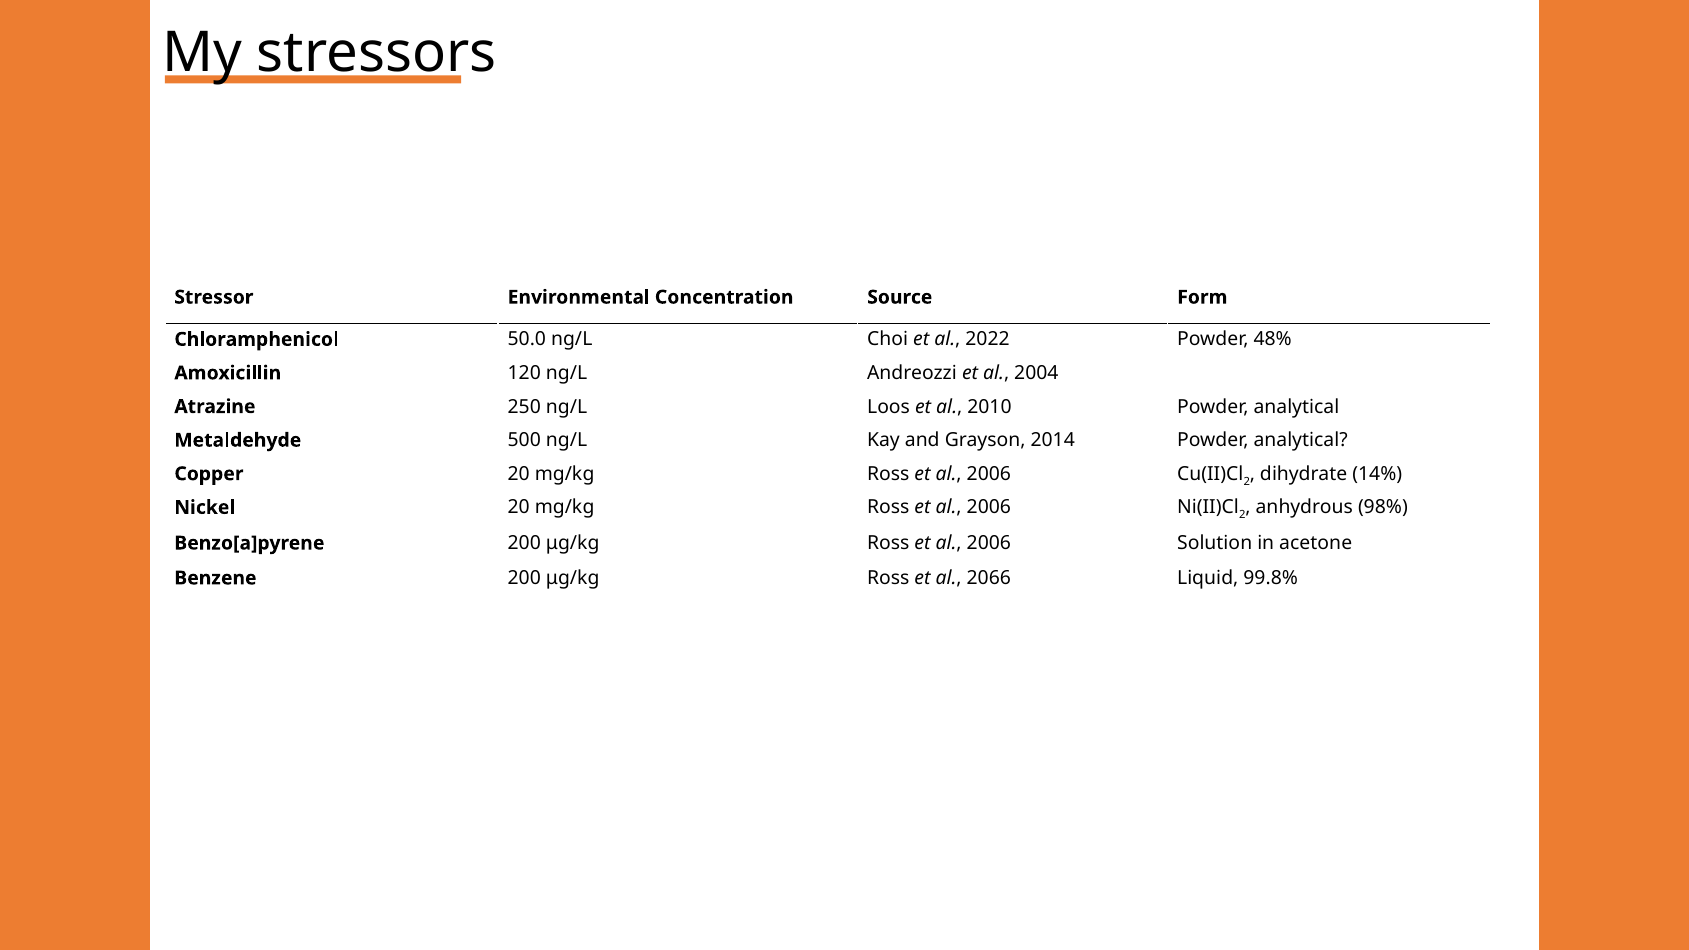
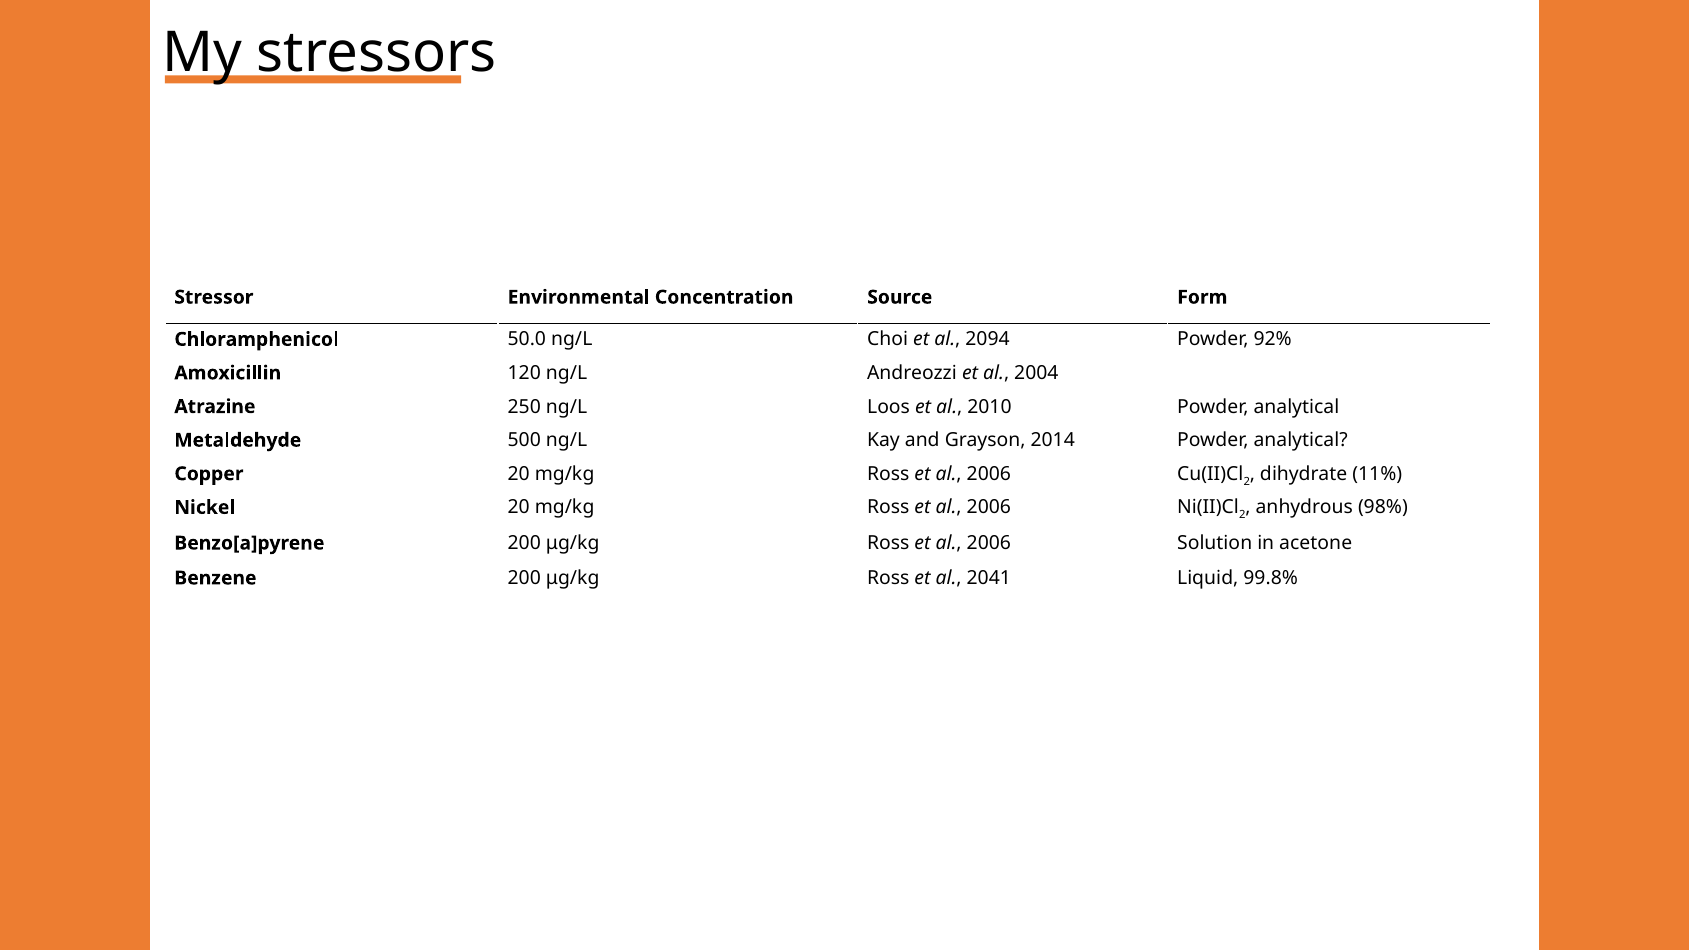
2022: 2022 -> 2094 (988, 339)
48%: 48% -> 92% (1273, 339)
14%: 14% -> 11% (1377, 474)
2066: 2066 -> 2041 (989, 578)
